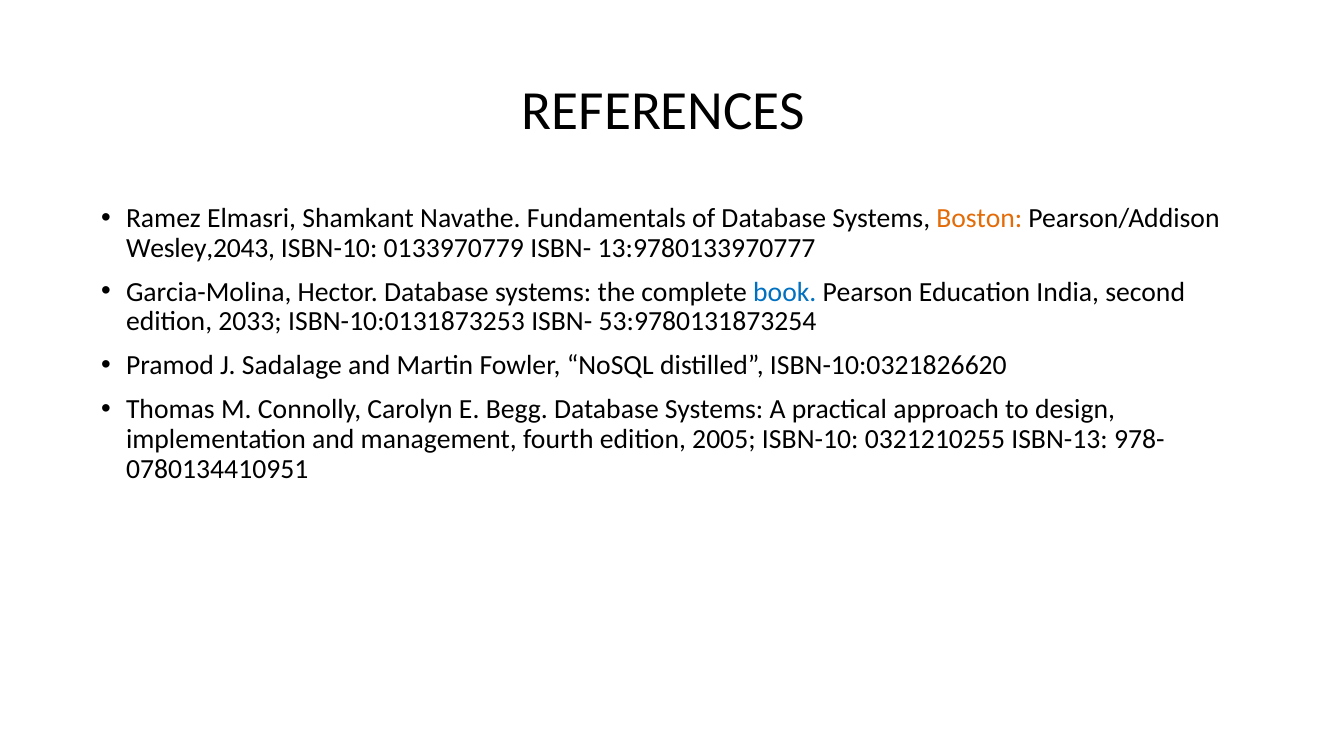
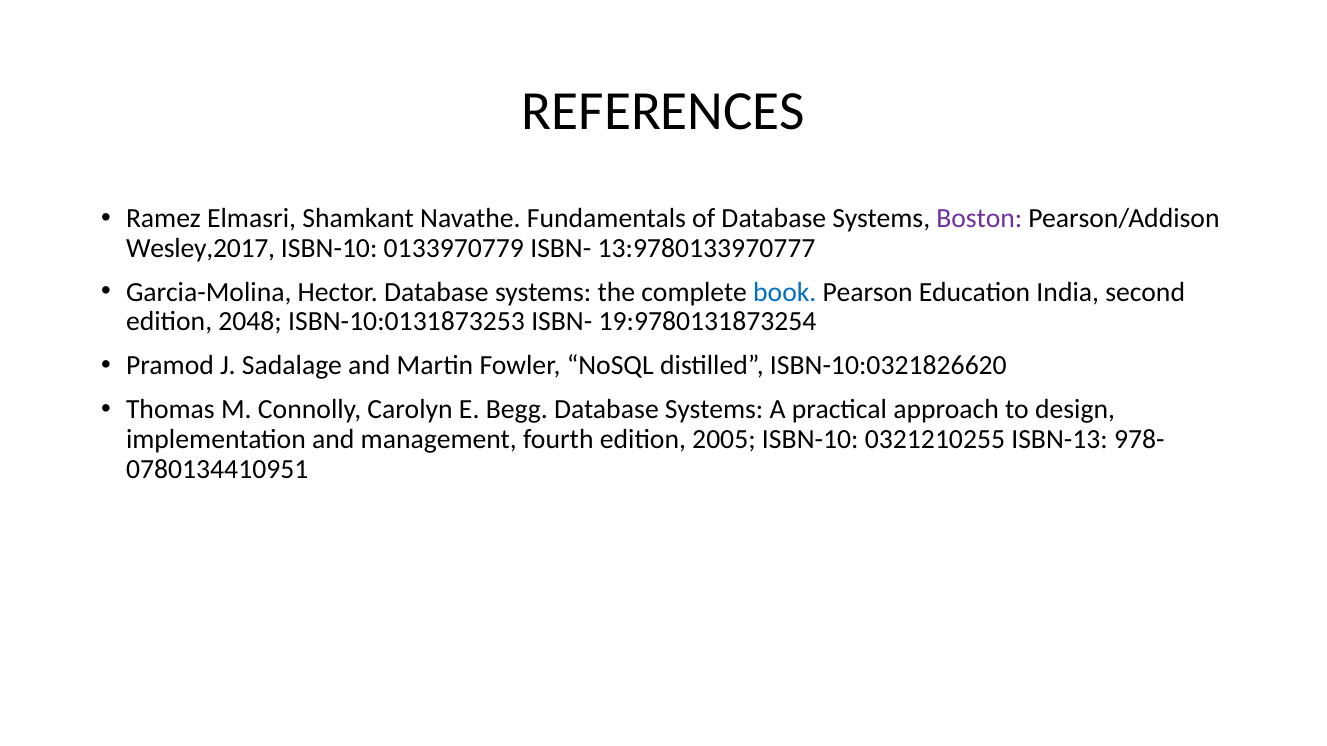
Boston colour: orange -> purple (979, 218)
Wesley,2043: Wesley,2043 -> Wesley,2017 (201, 248)
2033: 2033 -> 2048 (250, 322)
53:9780131873254: 53:9780131873254 -> 19:9780131873254 (707, 322)
